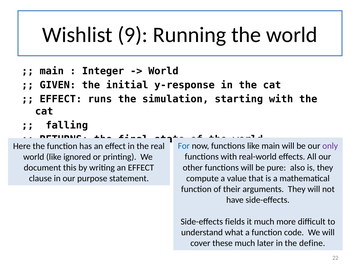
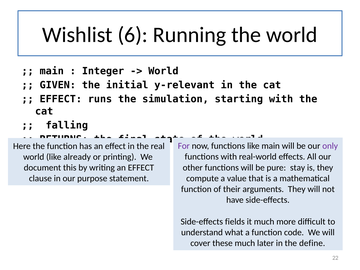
9: 9 -> 6 (133, 35)
y-response: y-response -> y-relevant (184, 85)
For colour: blue -> purple (184, 146)
ignored: ignored -> already (77, 157)
also: also -> stay (298, 168)
